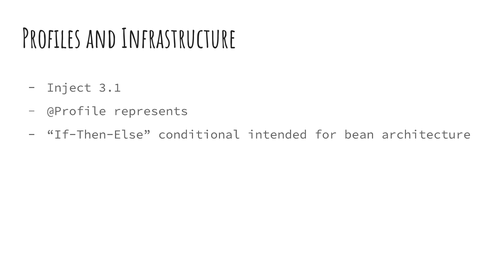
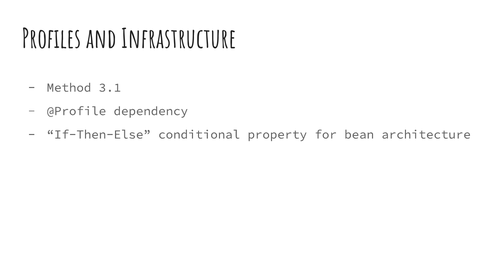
Inject: Inject -> Method (69, 88)
represents: represents -> dependency (151, 111)
intended: intended -> property (277, 134)
